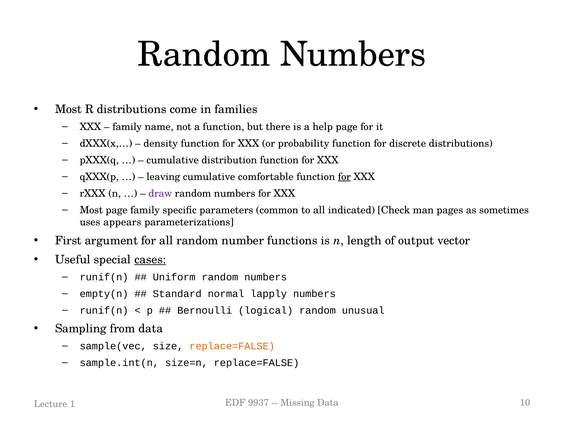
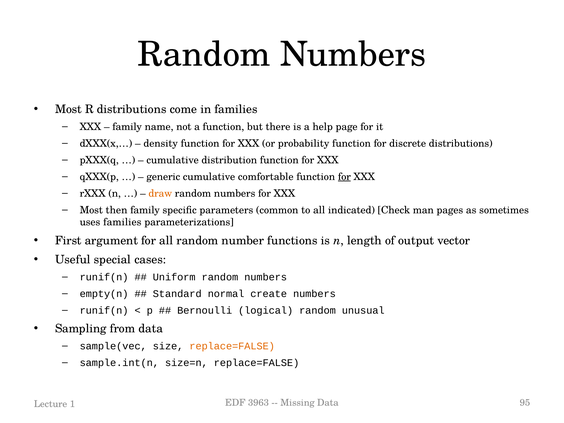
leaving: leaving -> generic (163, 177)
draw colour: purple -> orange (160, 193)
Most page: page -> then (117, 210)
uses appears: appears -> families (122, 222)
cases underline: present -> none (150, 260)
lapply: lapply -> create (269, 294)
9937: 9937 -> 3963 (258, 403)
10: 10 -> 95 (525, 403)
